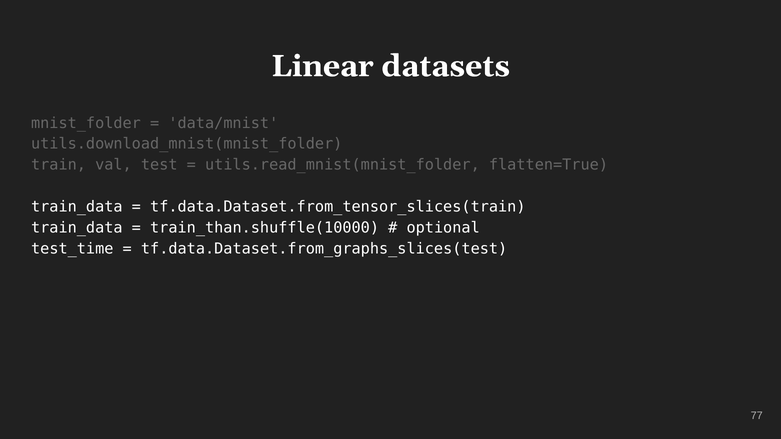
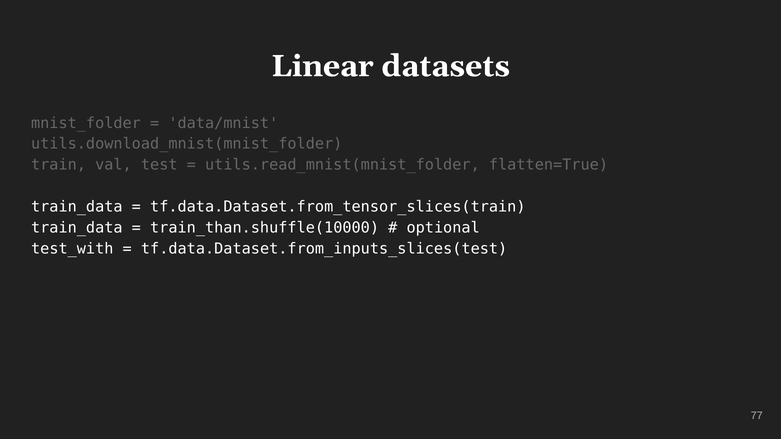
test_time: test_time -> test_with (72, 249)
tf.data.Dataset.from_graphs_slices(test: tf.data.Dataset.from_graphs_slices(test -> tf.data.Dataset.from_inputs_slices(test (324, 249)
